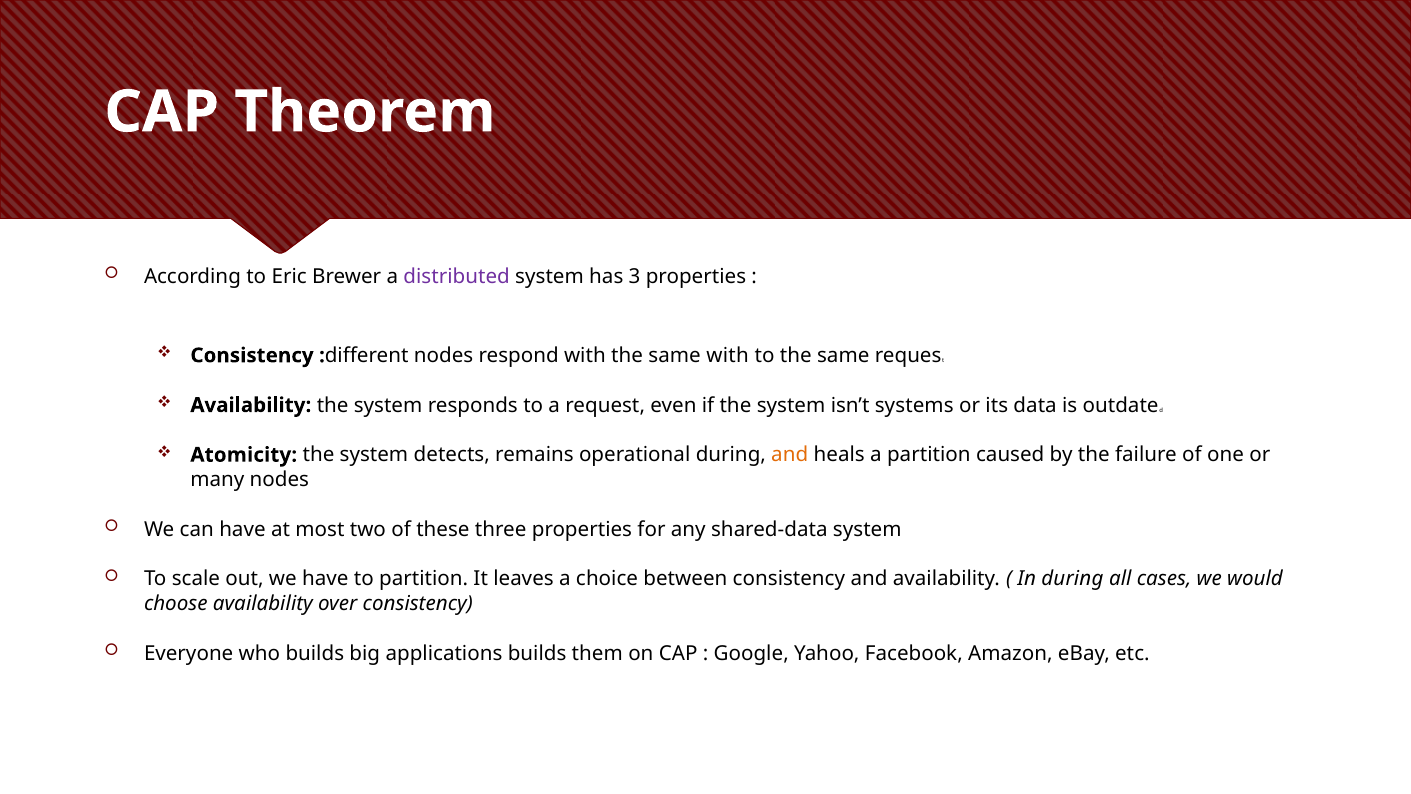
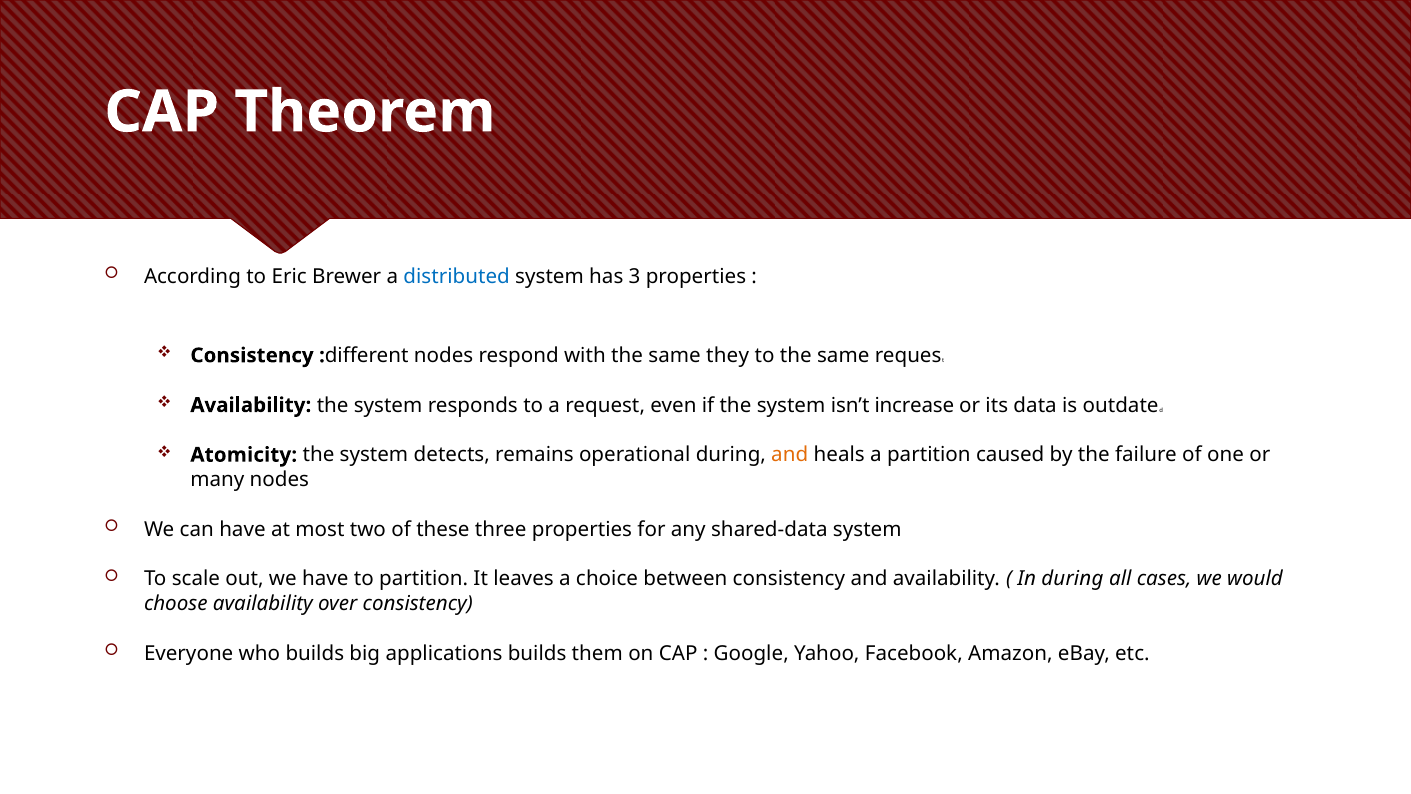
distributed colour: purple -> blue (457, 276)
same with: with -> they (728, 355)
systems: systems -> increase (914, 405)
